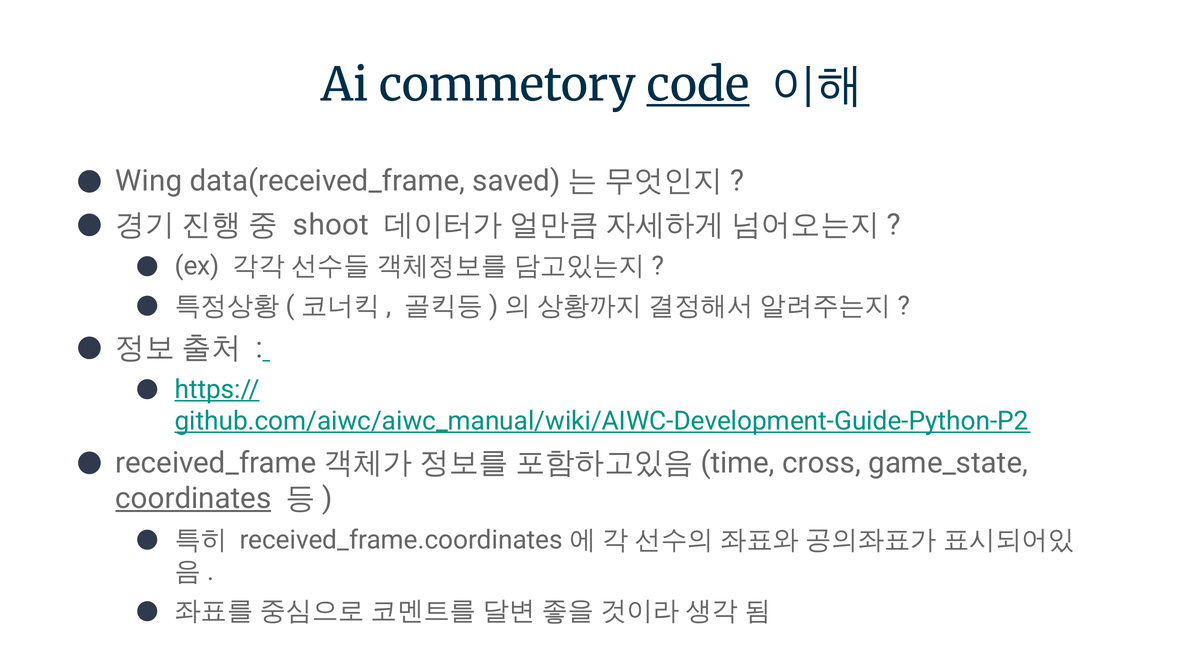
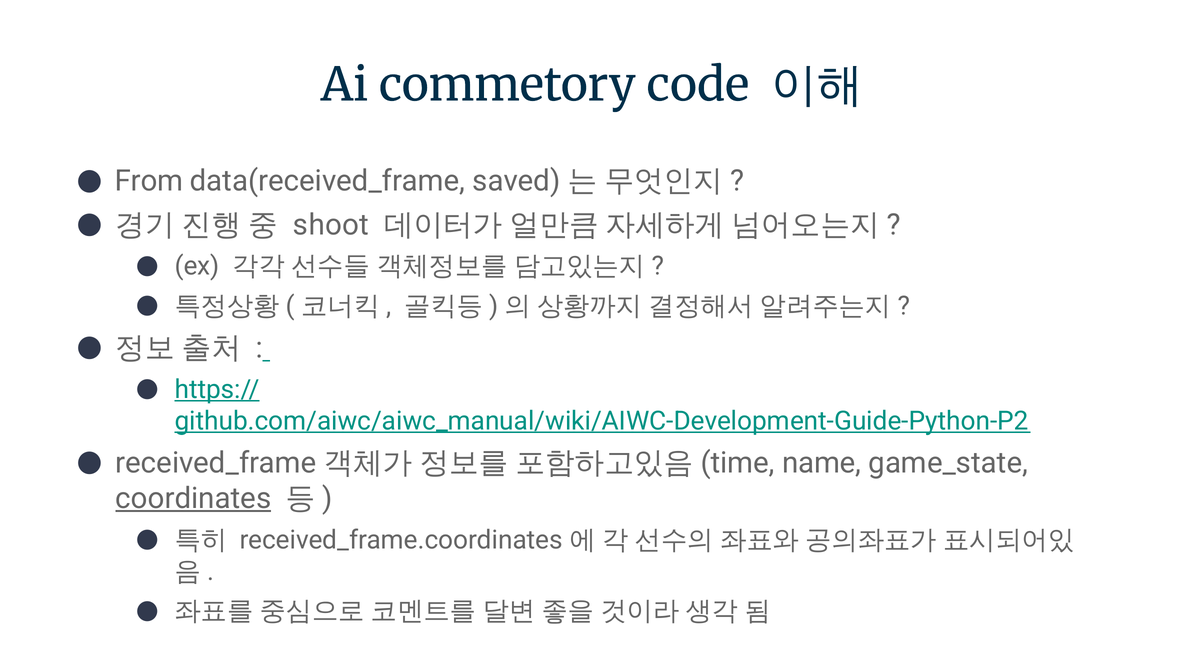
code underline: present -> none (698, 85)
Wing: Wing -> From (149, 181)
cross: cross -> name (822, 463)
